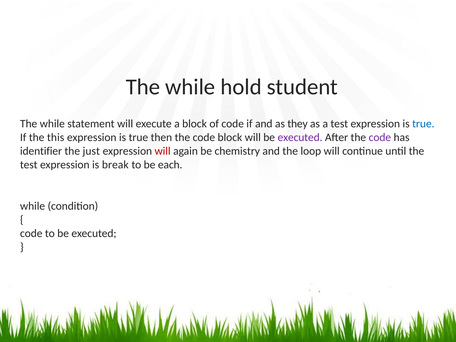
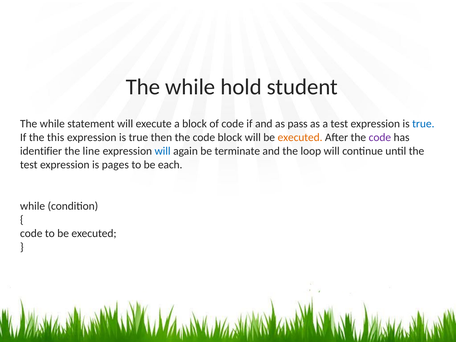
they: they -> pass (298, 124)
executed colour: purple -> orange (300, 138)
just: just -> line (91, 151)
will colour: red -> blue (163, 151)
chemistry: chemistry -> terminate (237, 151)
break: break -> pages (115, 165)
